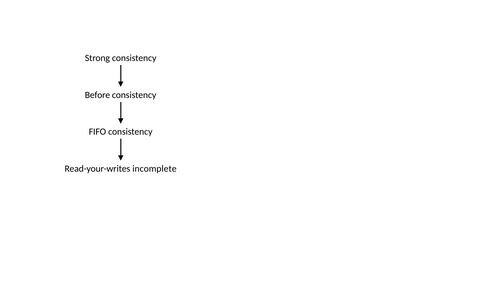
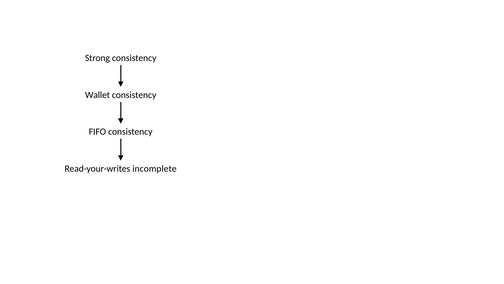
Before: Before -> Wallet (97, 95)
